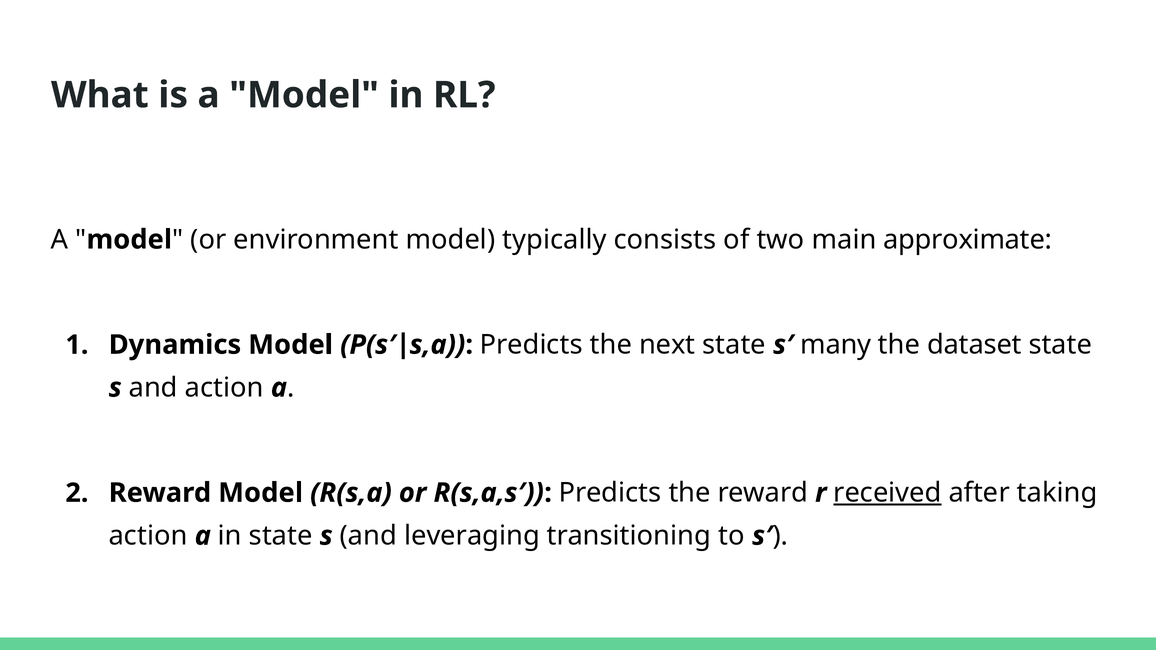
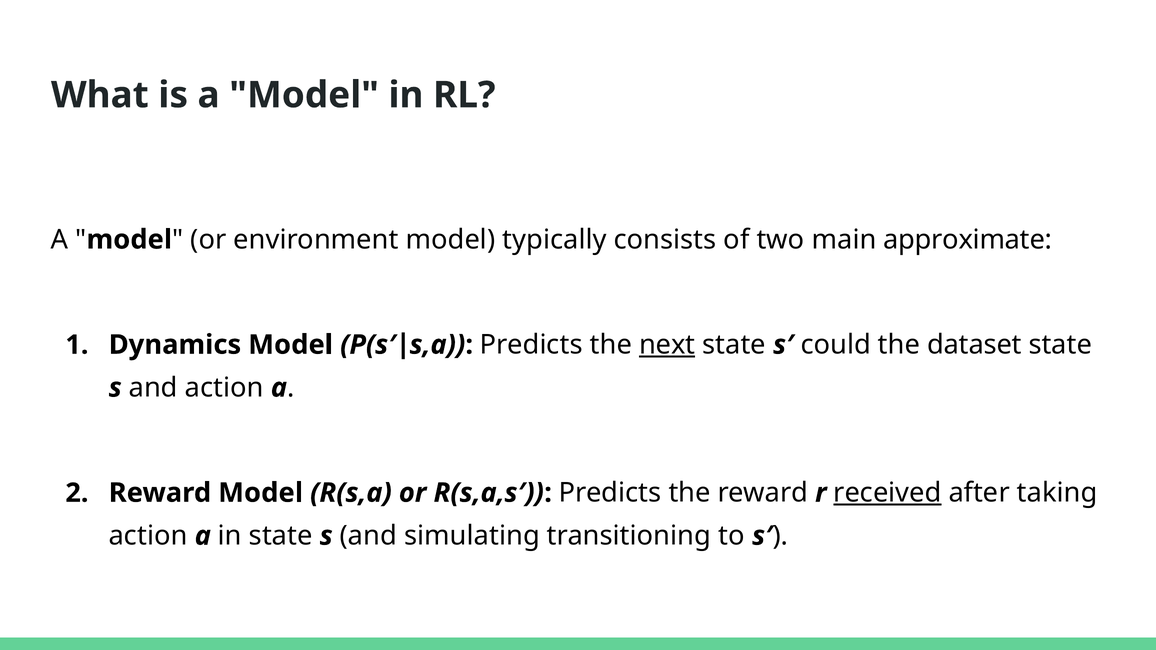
next underline: none -> present (667, 345)
many: many -> could (836, 345)
leveraging: leveraging -> simulating (472, 536)
